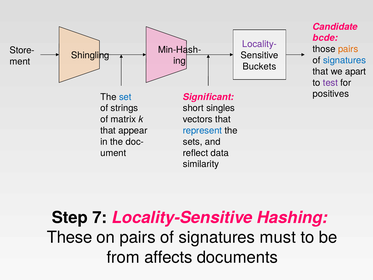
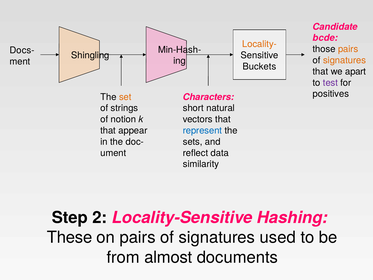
Locality- colour: purple -> orange (260, 44)
Store-: Store- -> Docs- (22, 50)
signatures colour: blue -> orange (345, 60)
set colour: blue -> orange (125, 97)
Significant: Significant -> Characters (209, 97)
singles: singles -> natural (221, 108)
matrix: matrix -> notion (123, 119)
7: 7 -> 2 (100, 217)
must: must -> used (278, 237)
affects: affects -> almost (168, 257)
